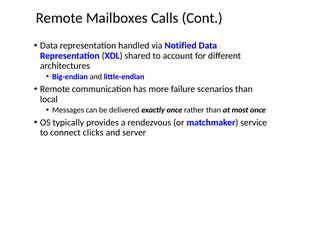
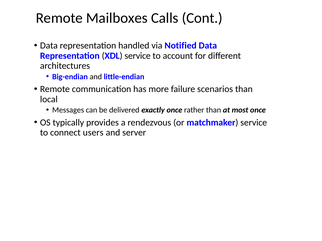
XDL shared: shared -> service (138, 56)
clicks: clicks -> users (93, 133)
